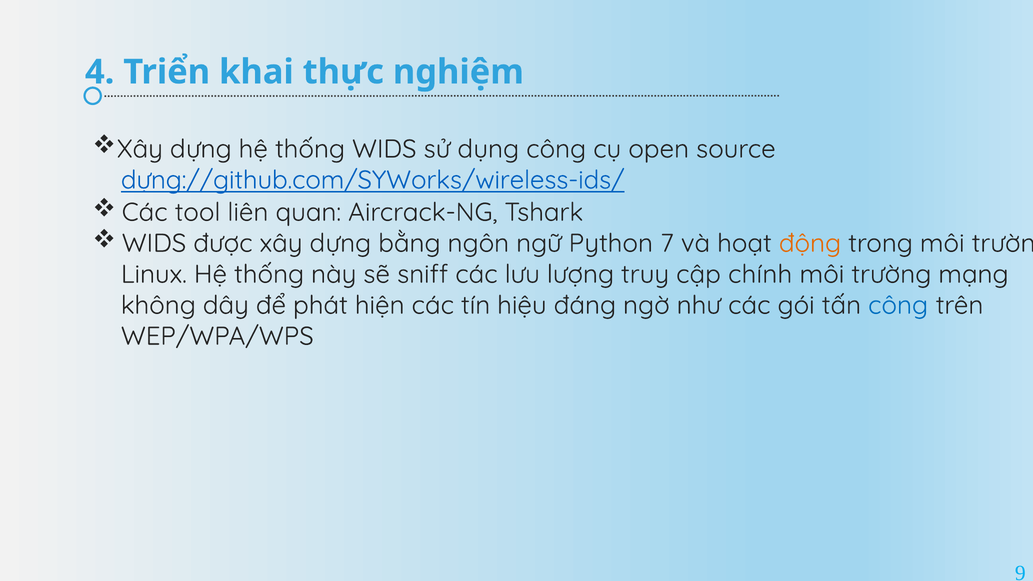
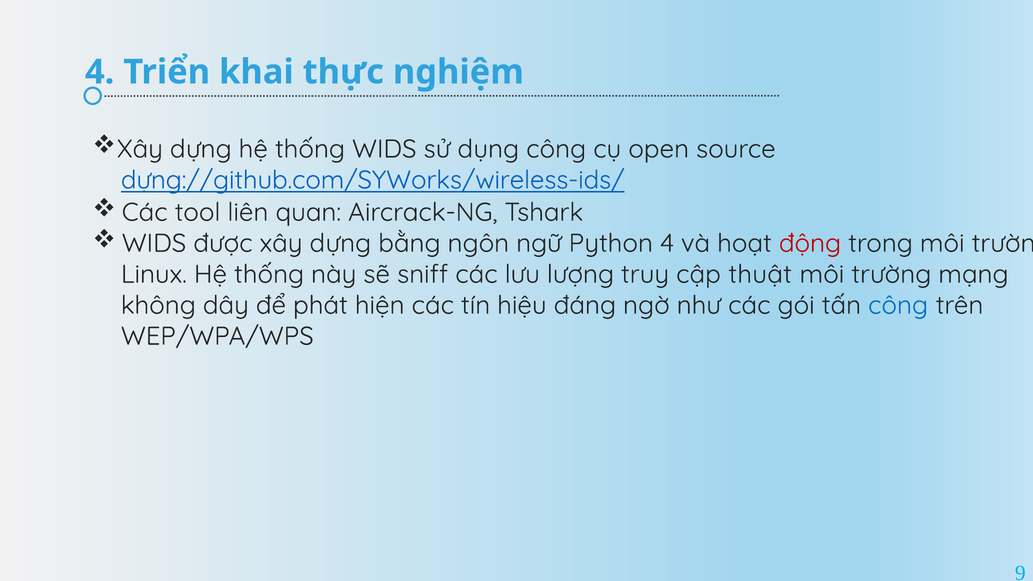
Python 7: 7 -> 4 (667, 243)
động colour: orange -> red (810, 243)
chính: chính -> thuật (760, 274)
